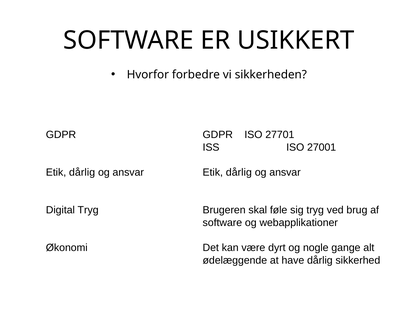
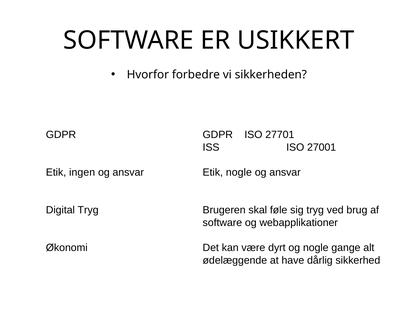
dårlig: dårlig -> ingen (82, 172)
dårlig: dårlig -> nogle (239, 172)
